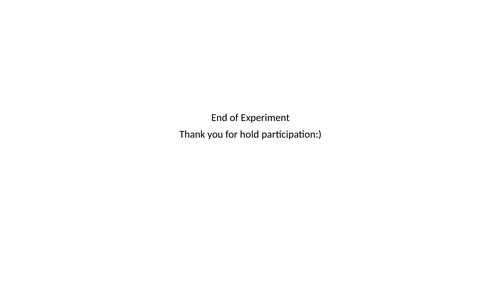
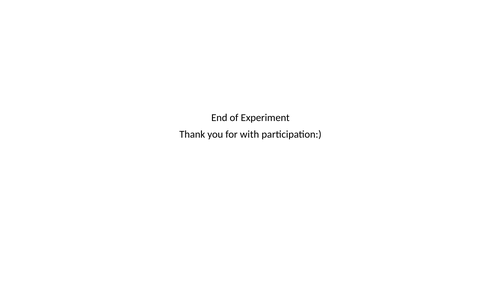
hold: hold -> with (250, 134)
